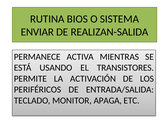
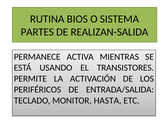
ENVIAR: ENVIAR -> PARTES (37, 32)
APAGA: APAGA -> HASTA (108, 100)
